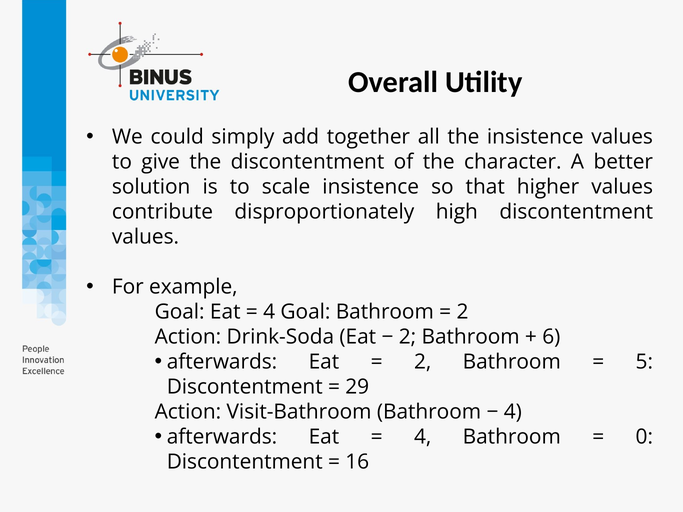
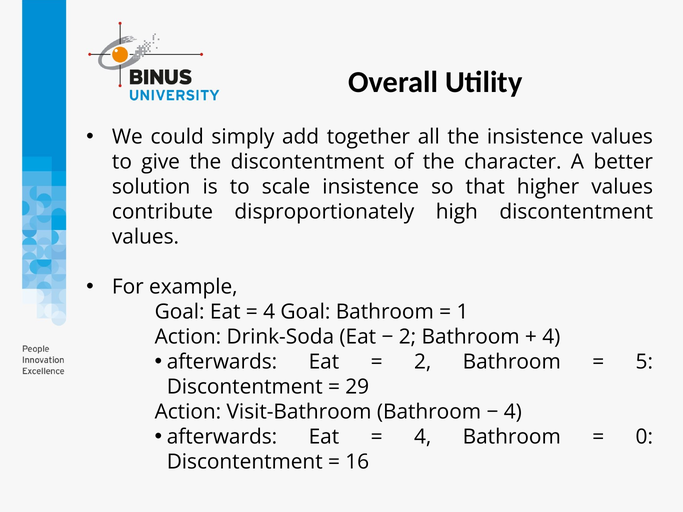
2: 2 -> 1 (463, 312)
6: 6 -> 4 (551, 337)
